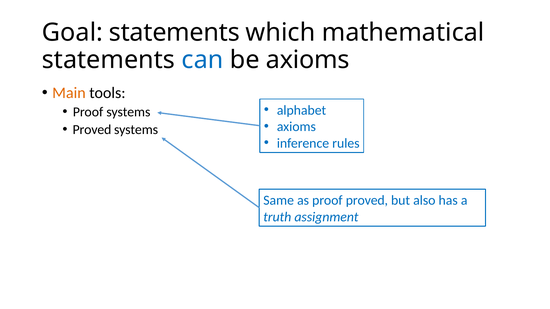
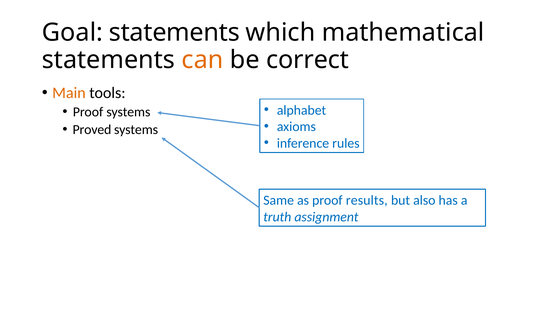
can colour: blue -> orange (202, 60)
be axioms: axioms -> correct (308, 60)
proof proved: proved -> results (367, 201)
